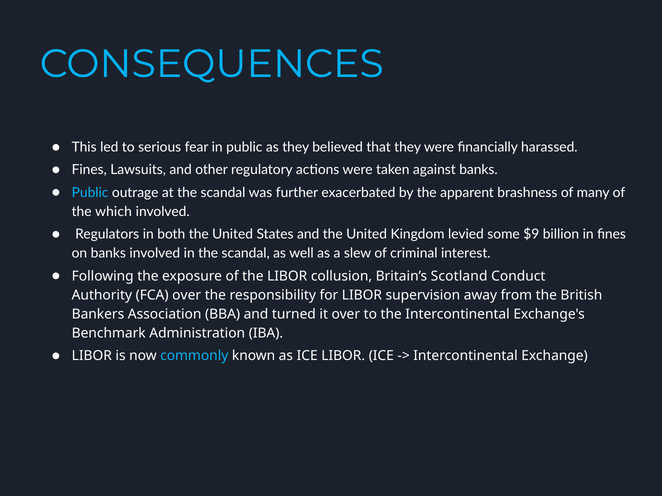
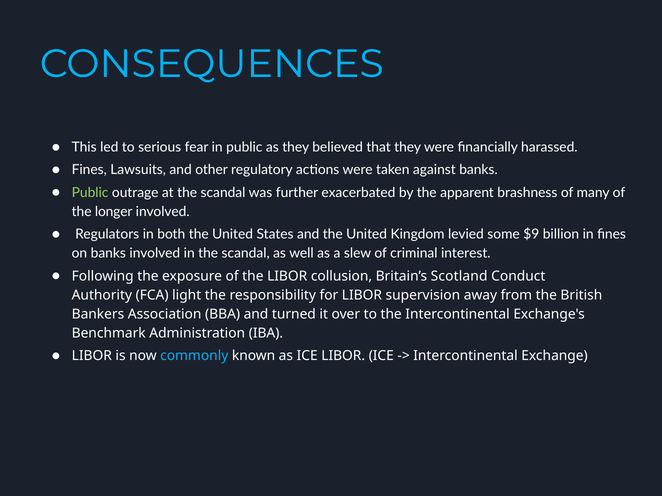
Public colour: light blue -> light green (90, 193)
which: which -> longer (114, 212)
FCA over: over -> light (187, 295)
